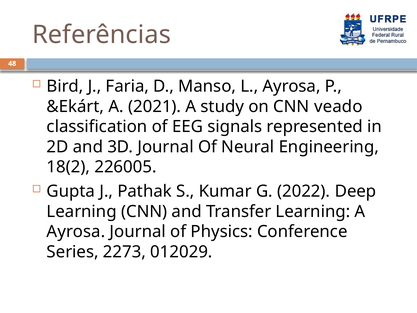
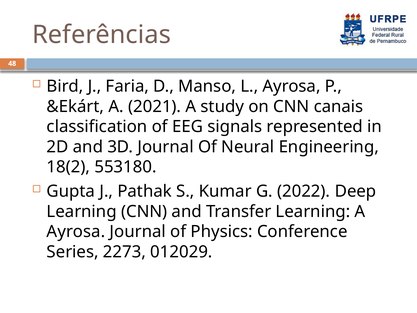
veado: veado -> canais (338, 106)
226005: 226005 -> 553180 (125, 167)
